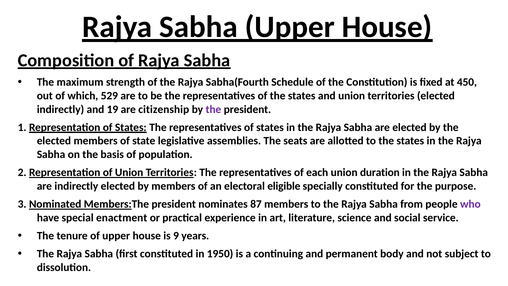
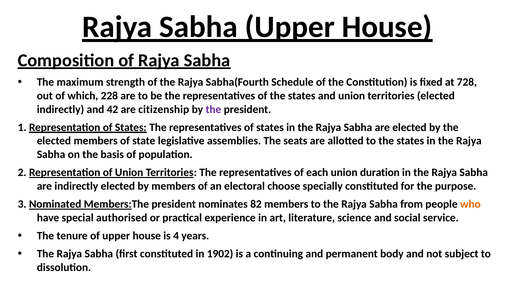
450: 450 -> 728 (467, 82)
529: 529 -> 228 (109, 96)
19: 19 -> 42 (112, 109)
eligible: eligible -> choose (284, 186)
87: 87 -> 82 (256, 204)
who colour: purple -> orange (470, 204)
enactment: enactment -> authorised (122, 218)
9: 9 -> 4 (176, 236)
1950: 1950 -> 1902 (220, 254)
